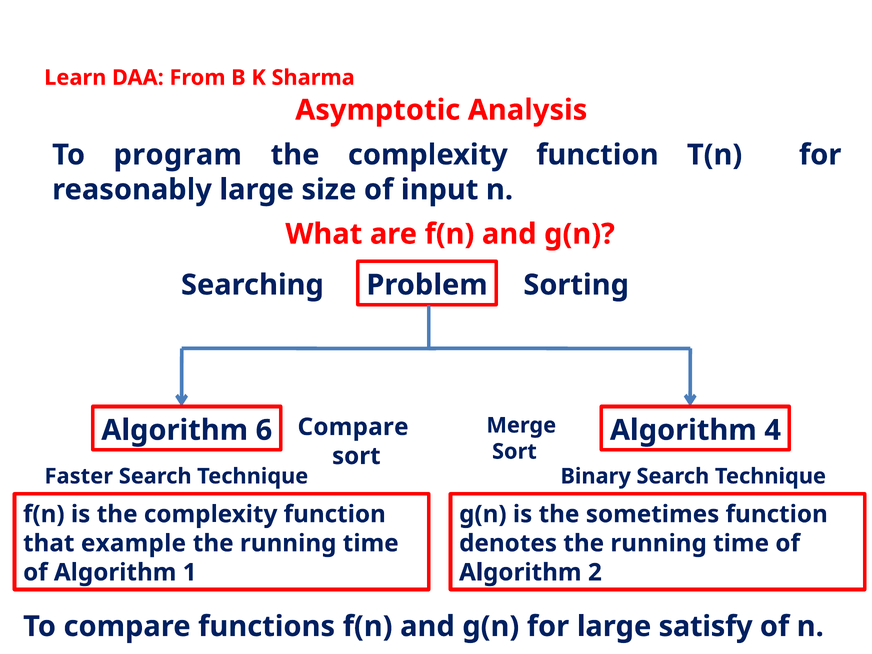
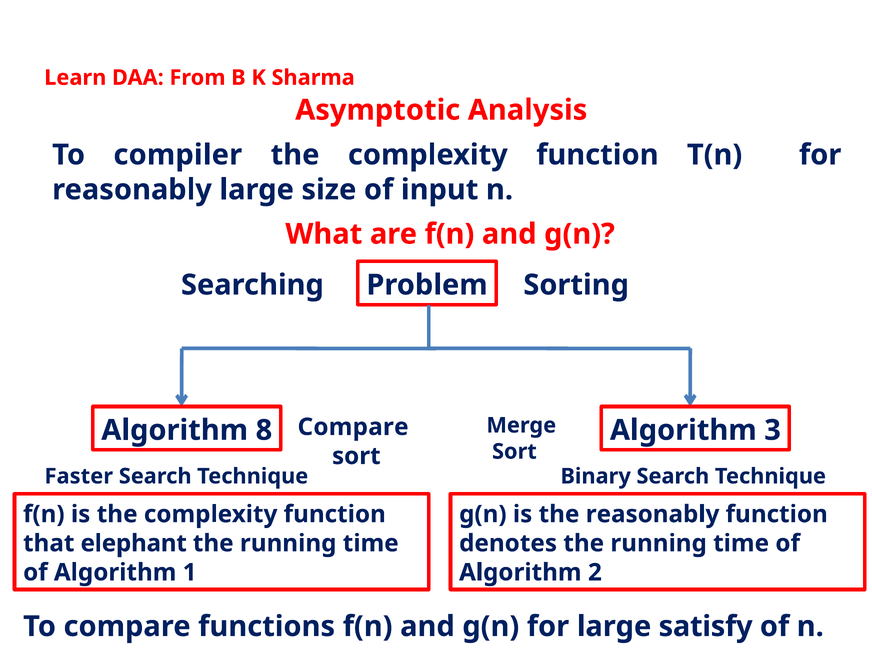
program: program -> compiler (178, 155)
6: 6 -> 8 (264, 430)
4: 4 -> 3 (773, 430)
the sometimes: sometimes -> reasonably (653, 514)
example: example -> elephant (134, 543)
